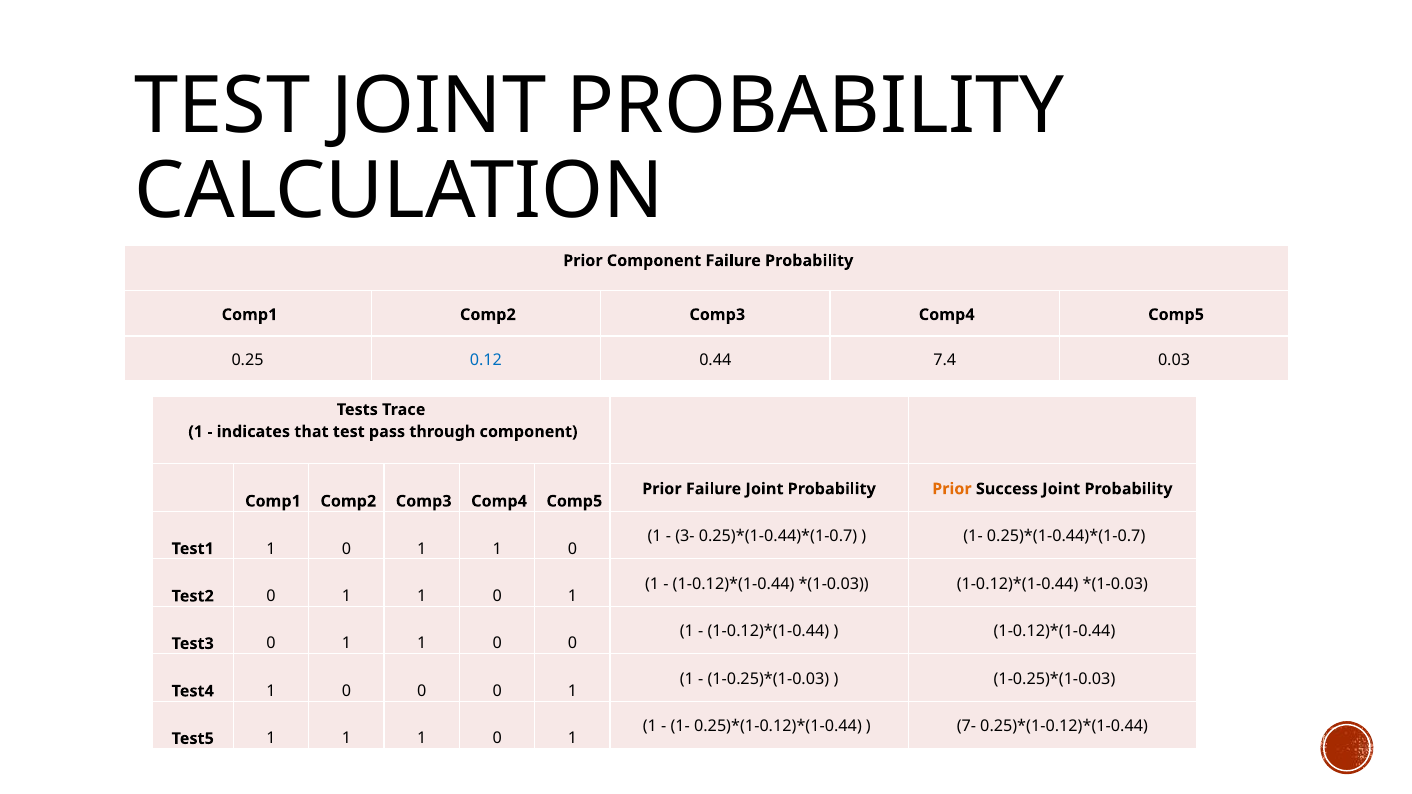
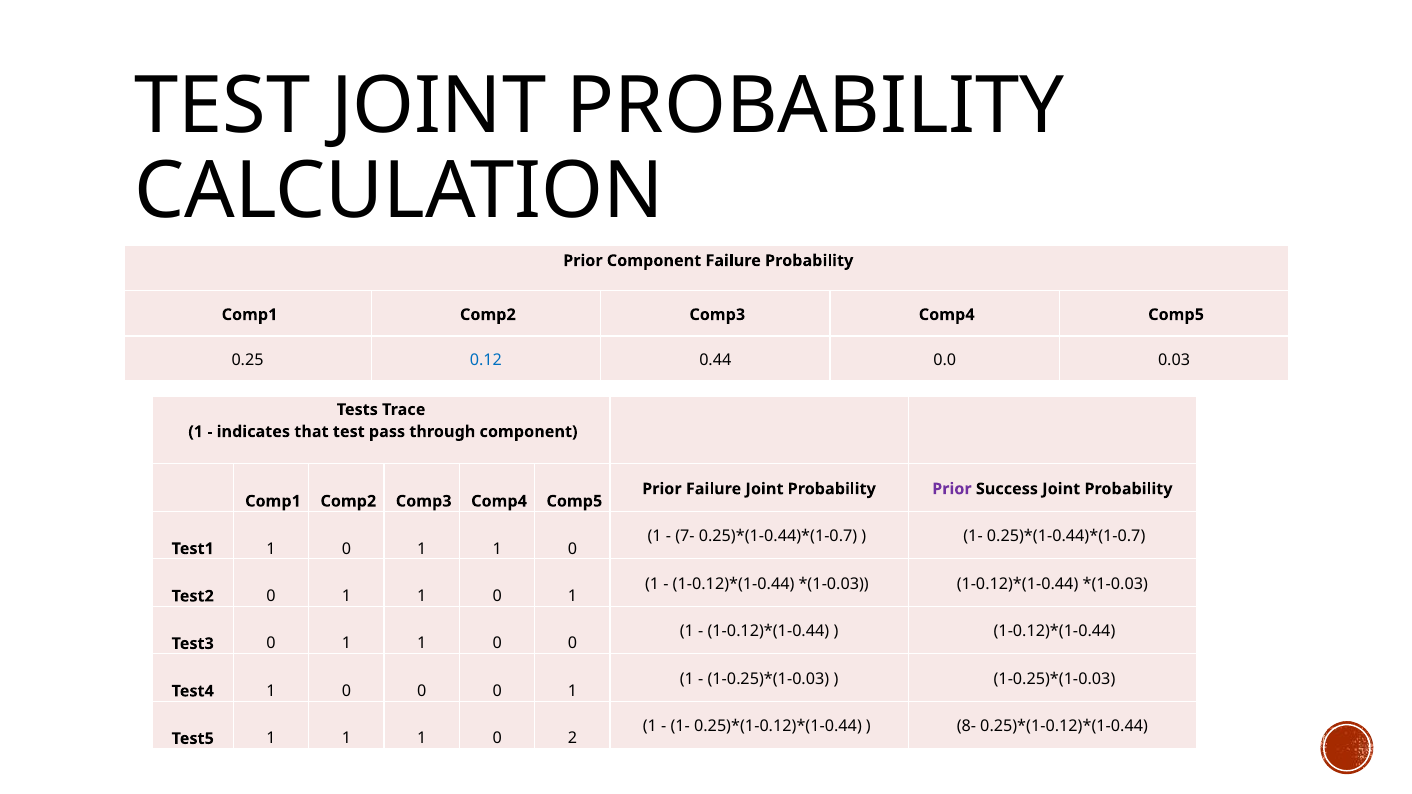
7.4: 7.4 -> 0.0 (945, 360)
Prior colour: orange -> purple (952, 489)
3-: 3- -> 7- (685, 537)
7-: 7- -> 8- (966, 726)
1: 1 -> 2 (572, 739)
